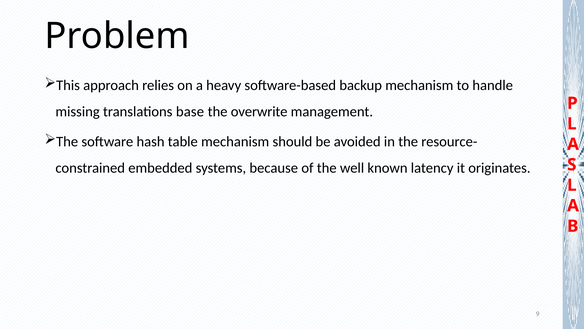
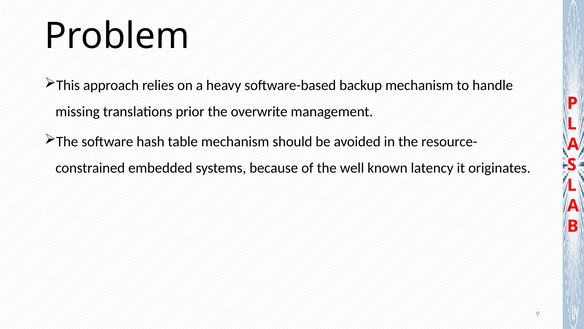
base: base -> prior (190, 112)
